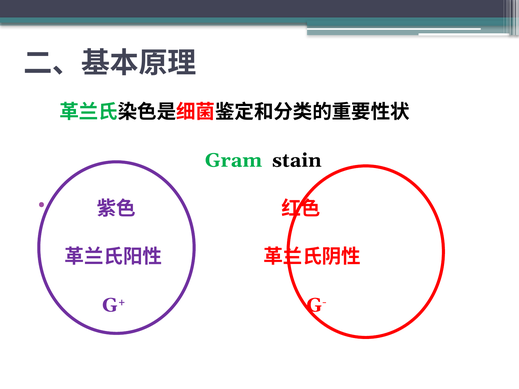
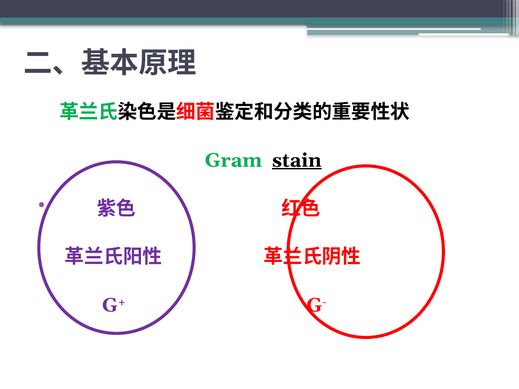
stain underline: none -> present (297, 160)
